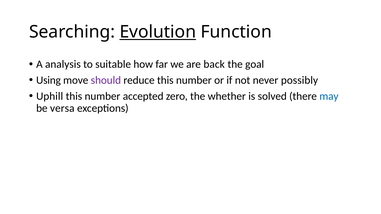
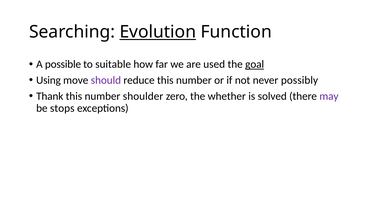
analysis: analysis -> possible (63, 64)
back: back -> used (214, 64)
goal underline: none -> present (255, 64)
Uphill: Uphill -> Thank (50, 96)
accepted: accepted -> shoulder (143, 96)
may colour: blue -> purple (329, 96)
versa: versa -> stops (62, 108)
